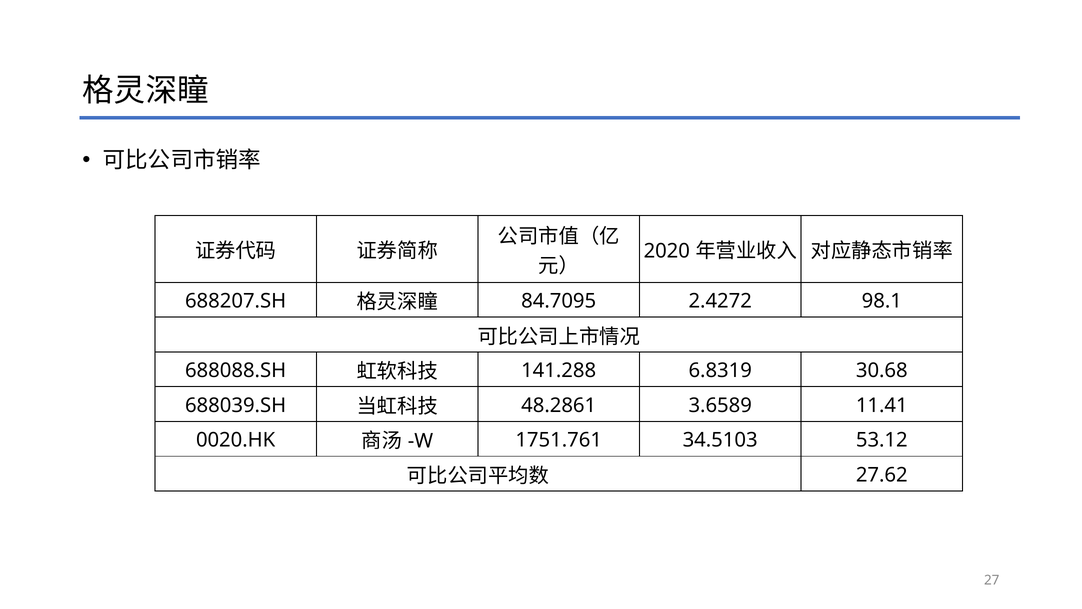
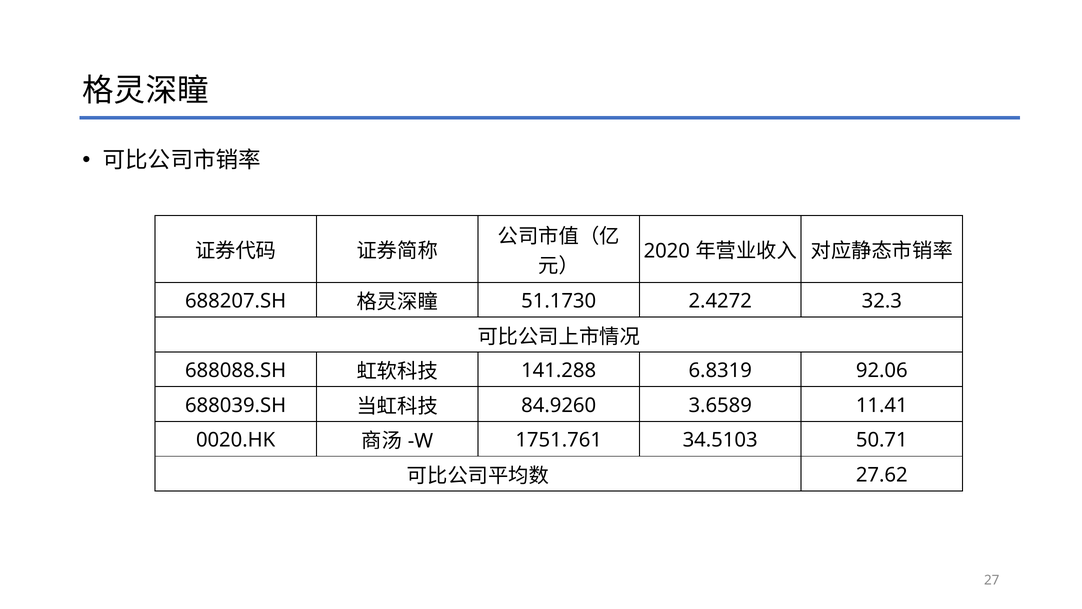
84.7095: 84.7095 -> 51.1730 (559, 301)
98.1: 98.1 -> 32.3 (882, 301)
30.68: 30.68 -> 92.06 (882, 370)
48.2861: 48.2861 -> 84.9260 (559, 405)
53.12: 53.12 -> 50.71 (882, 440)
